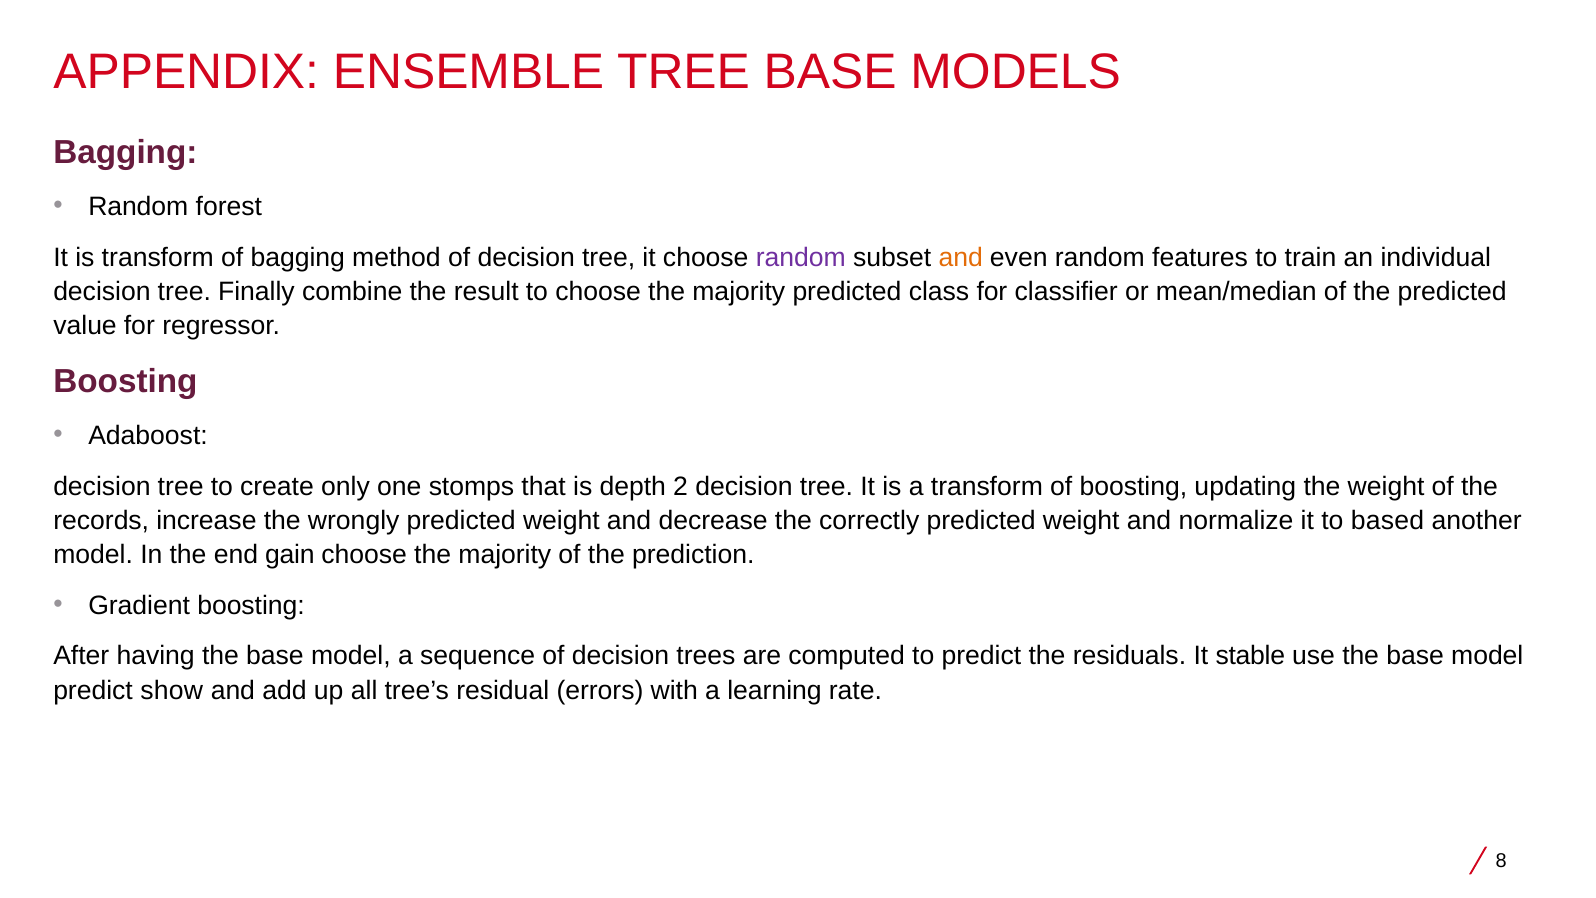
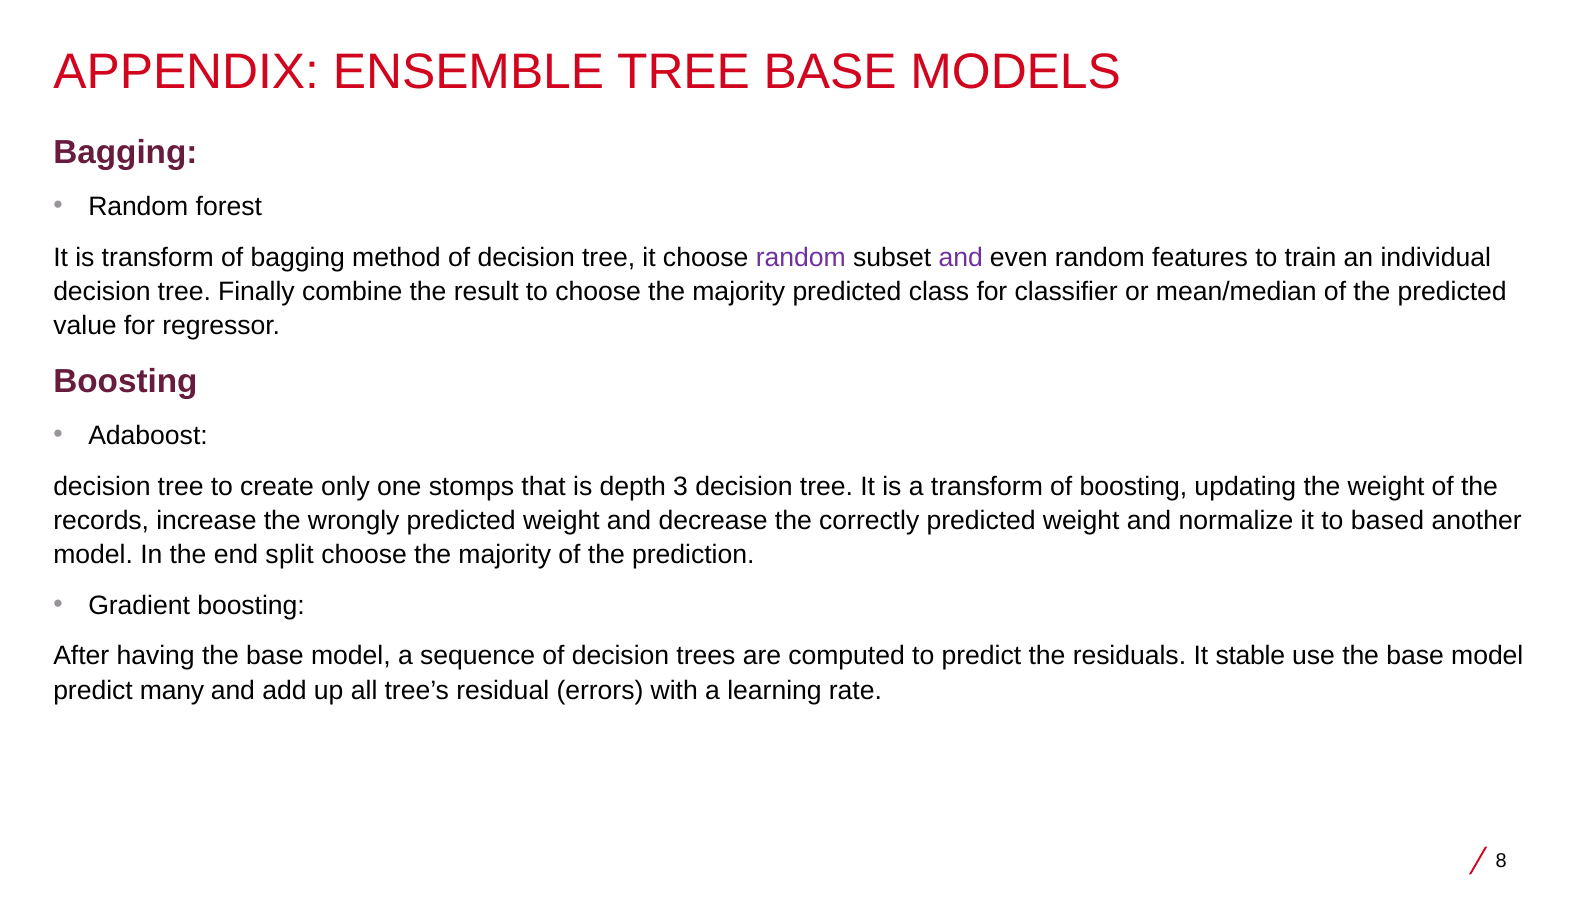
and colour: orange -> purple (961, 257)
2: 2 -> 3 (681, 486)
gain: gain -> split (290, 554)
show: show -> many (172, 690)
